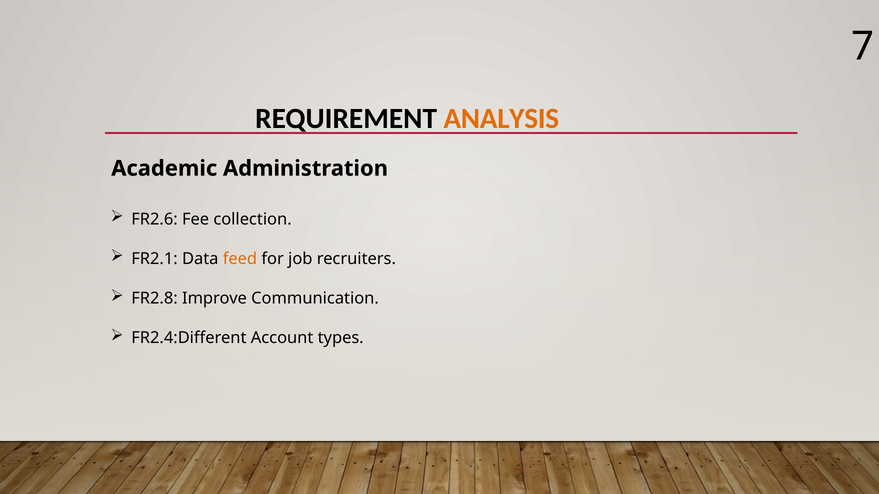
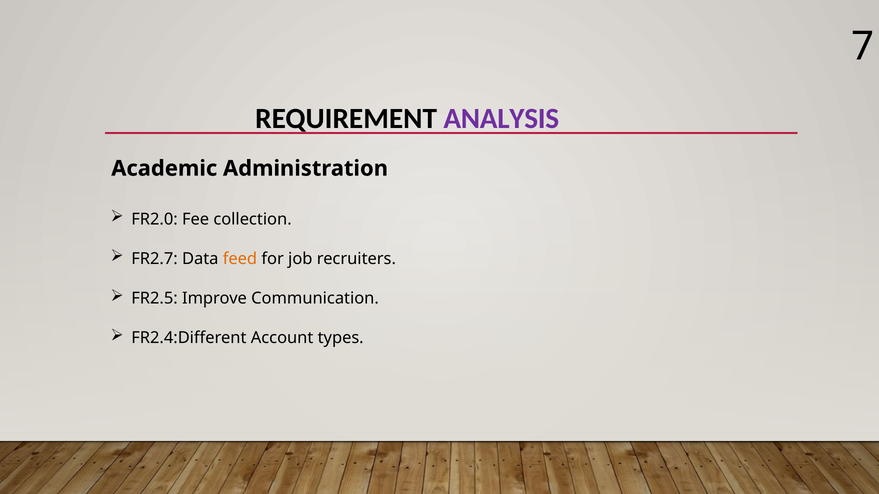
ANALYSIS colour: orange -> purple (501, 119)
FR2.6: FR2.6 -> FR2.0 (155, 219)
FR2.1: FR2.1 -> FR2.7 (155, 259)
FR2.8: FR2.8 -> FR2.5 (155, 299)
